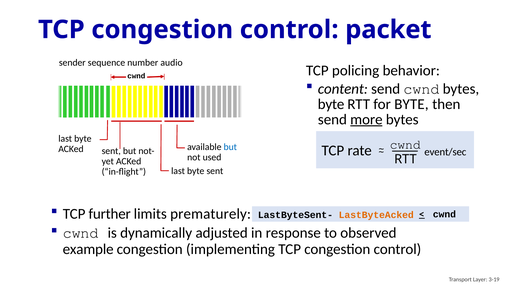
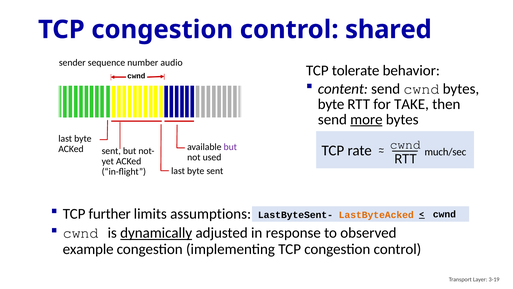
packet: packet -> shared (388, 30)
policing: policing -> tolerate (356, 70)
for BYTE: BYTE -> TAKE (411, 104)
but colour: blue -> purple (230, 147)
event/sec: event/sec -> much/sec (445, 152)
prematurely: prematurely -> assumptions (211, 213)
dynamically underline: none -> present (156, 233)
